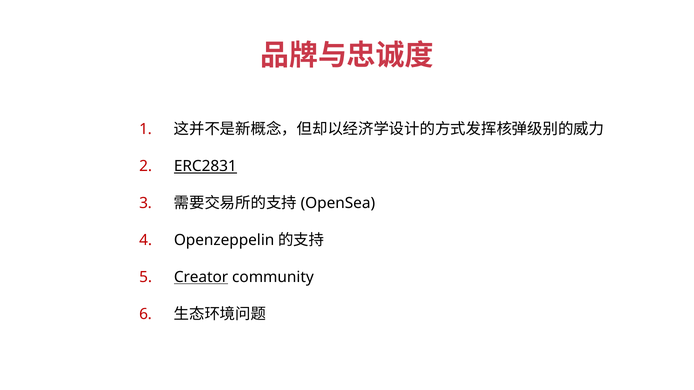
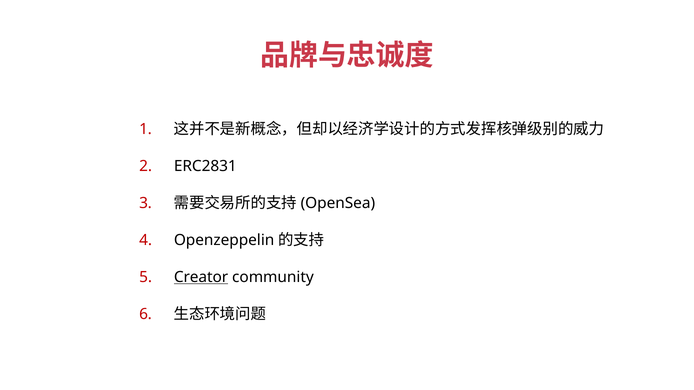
ERC2831 underline: present -> none (205, 166)
